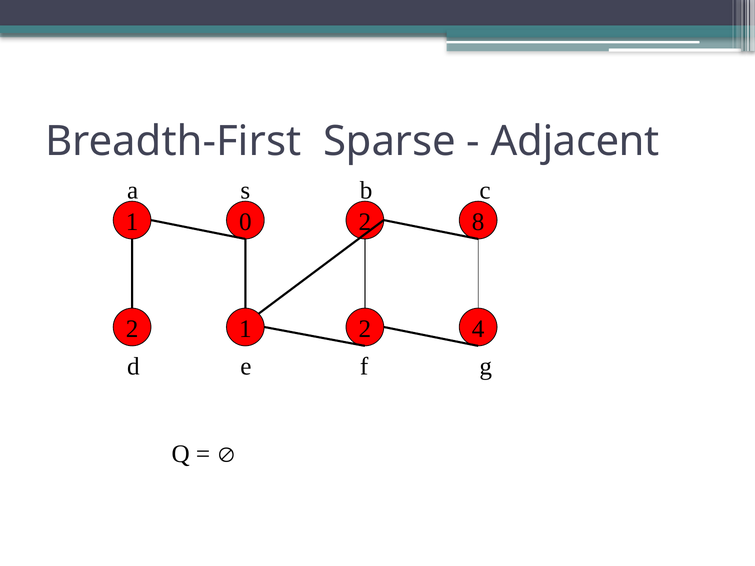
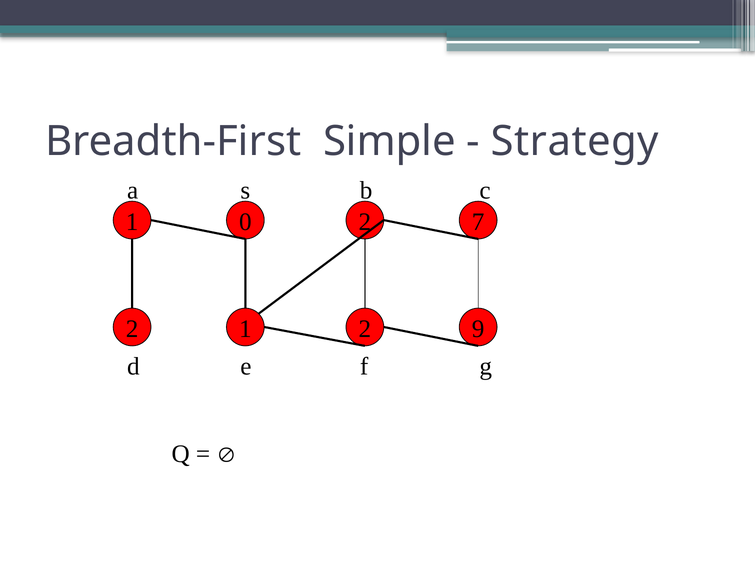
Sparse: Sparse -> Simple (389, 141)
Adjacent: Adjacent -> Strategy (575, 141)
8: 8 -> 7 (478, 222)
4: 4 -> 9 (478, 329)
